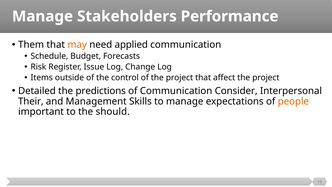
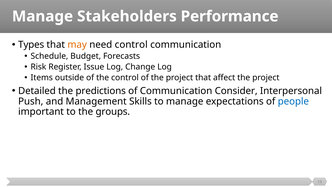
Them: Them -> Types (31, 45)
need applied: applied -> control (131, 45)
Their: Their -> Push (31, 101)
people colour: orange -> blue (293, 101)
should: should -> groups (113, 112)
